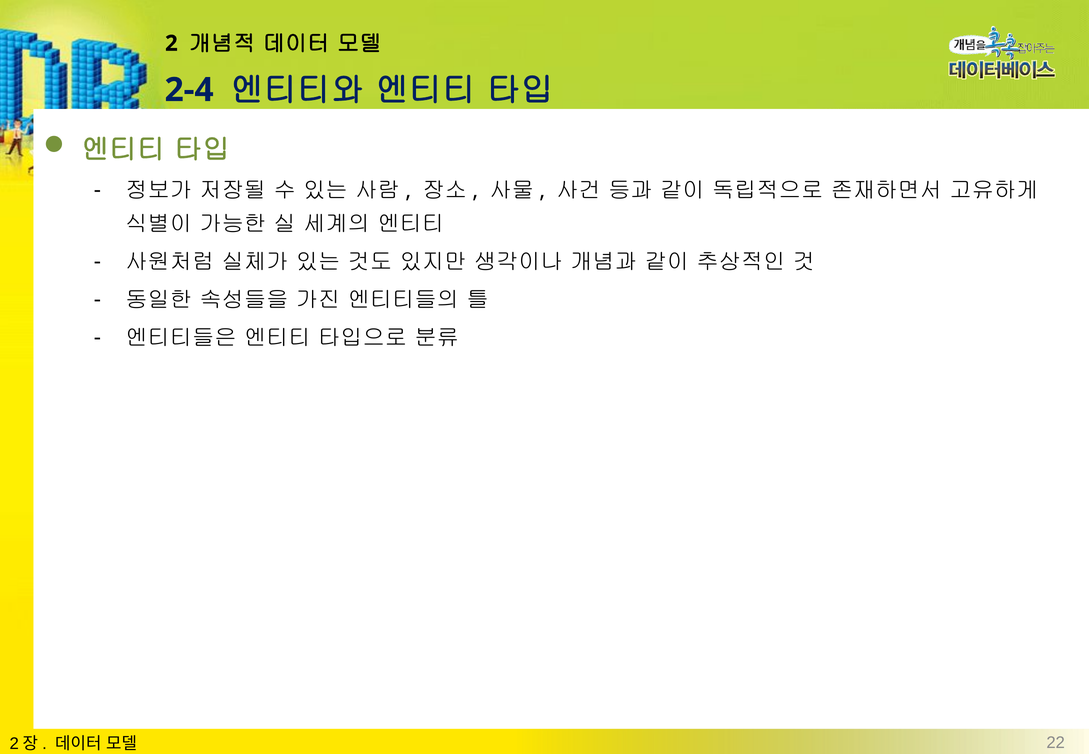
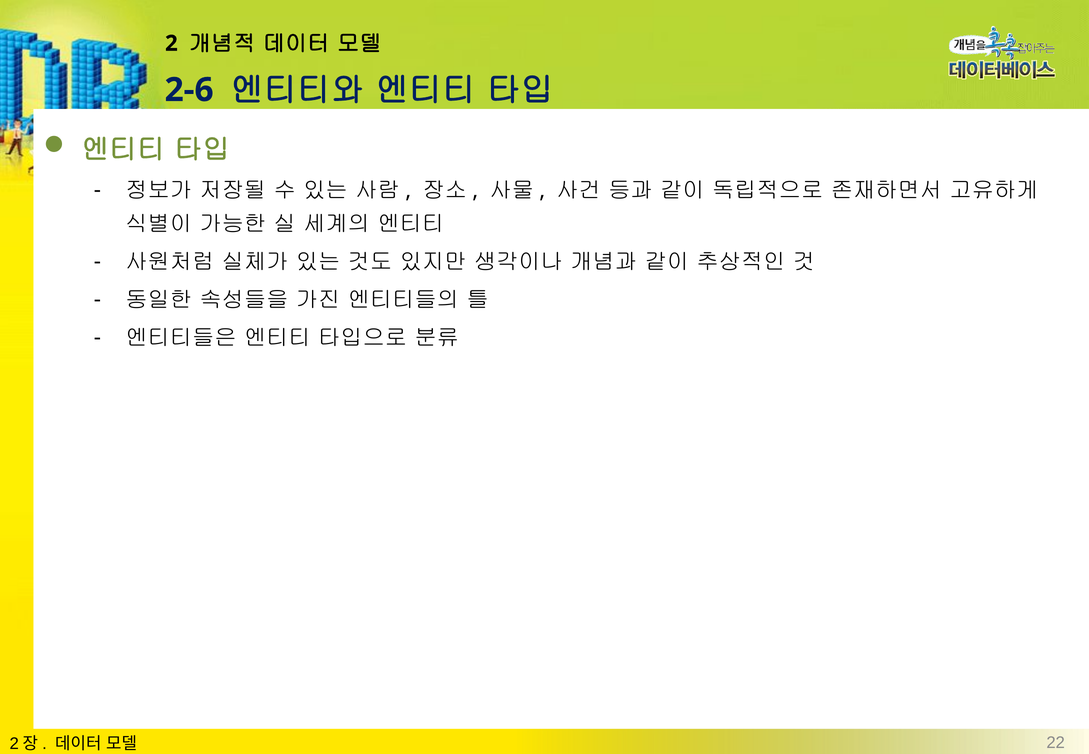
2-4: 2-4 -> 2-6 (189, 90)
